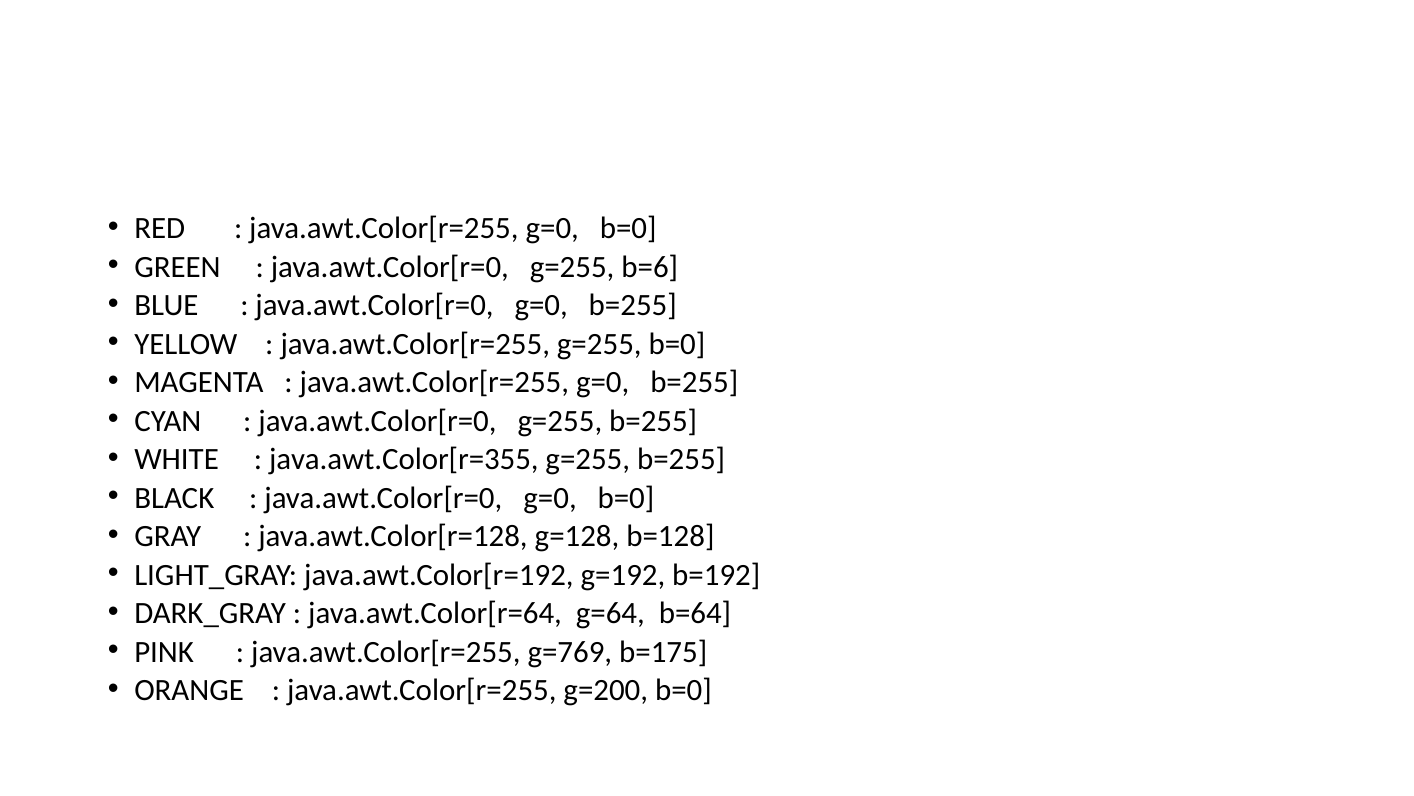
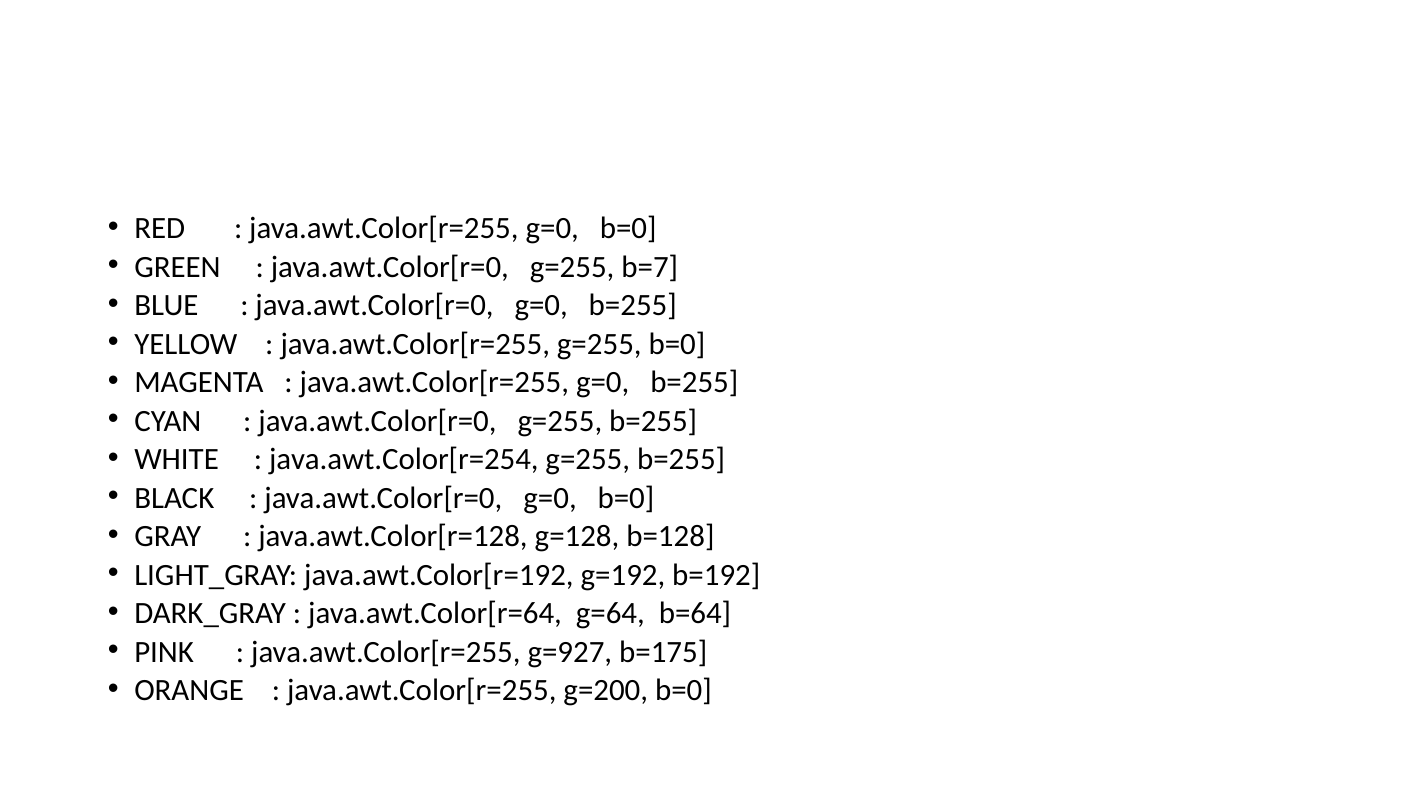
b=6: b=6 -> b=7 (650, 267)
java.awt.Color[r=355: java.awt.Color[r=355 -> java.awt.Color[r=254 (404, 459)
g=769: g=769 -> g=927 (570, 652)
